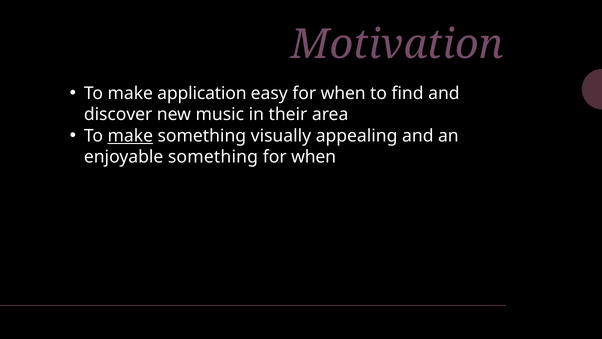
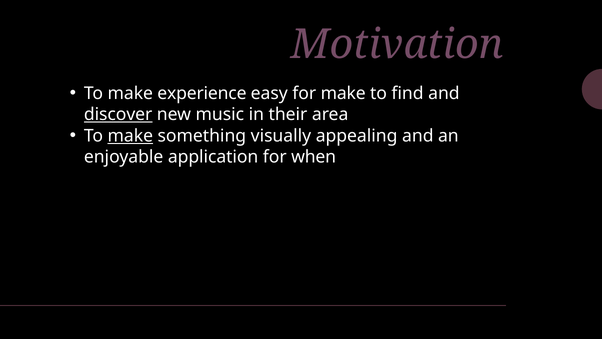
application: application -> experience (202, 93)
easy for when: when -> make (343, 93)
discover underline: none -> present (118, 115)
enjoyable something: something -> application (213, 157)
